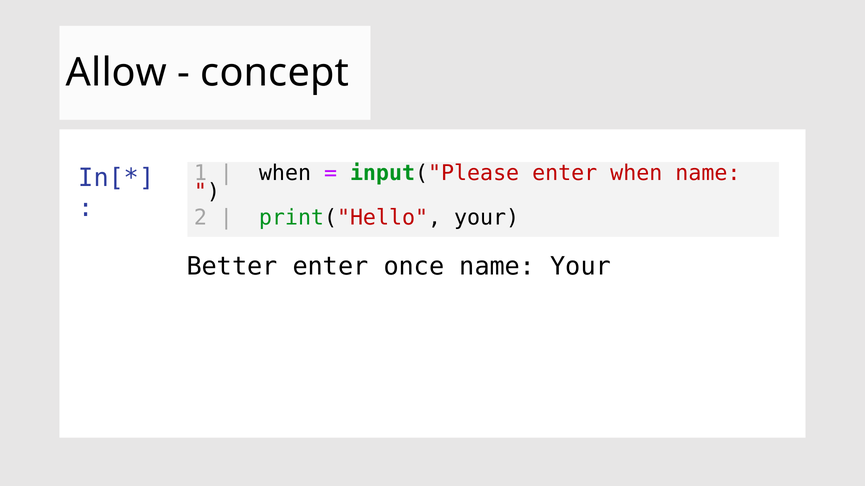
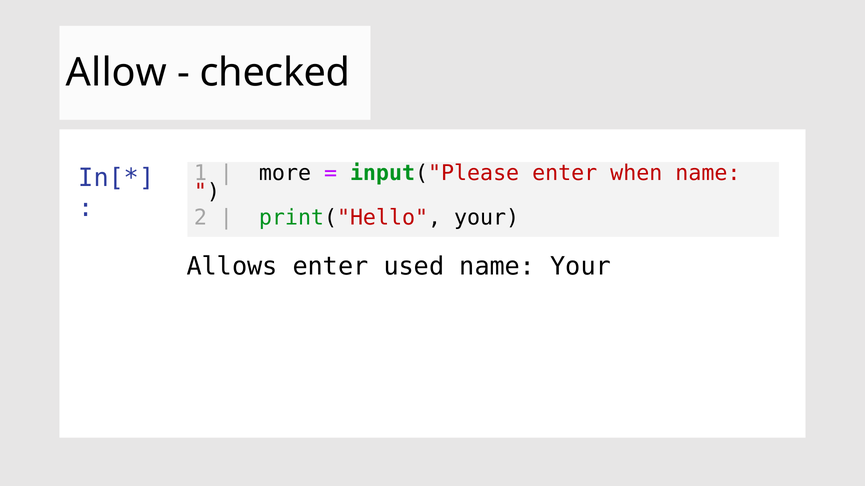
concept: concept -> checked (275, 73)
when: when -> more (285, 173)
Better: Better -> Allows (232, 267)
once: once -> used (414, 267)
